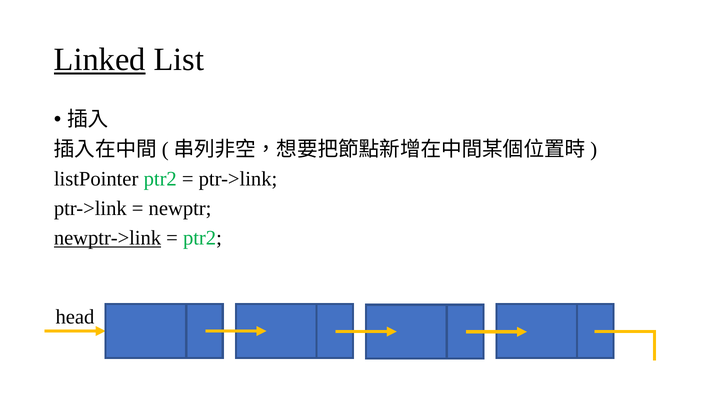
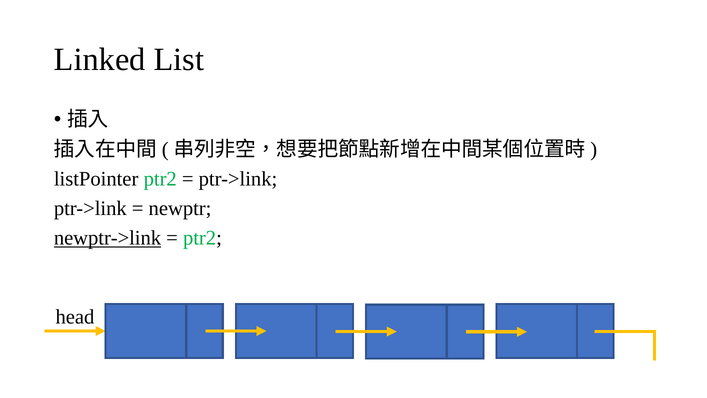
Linked underline: present -> none (100, 59)
